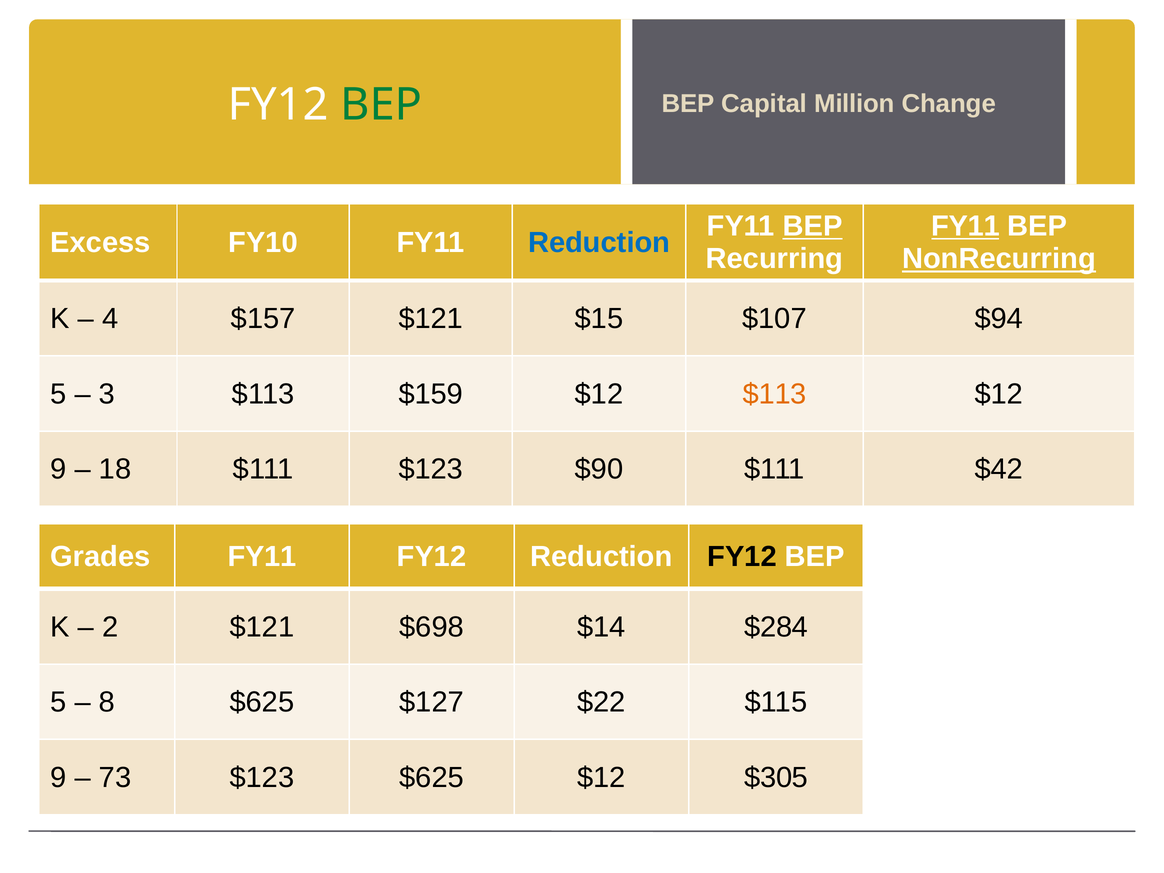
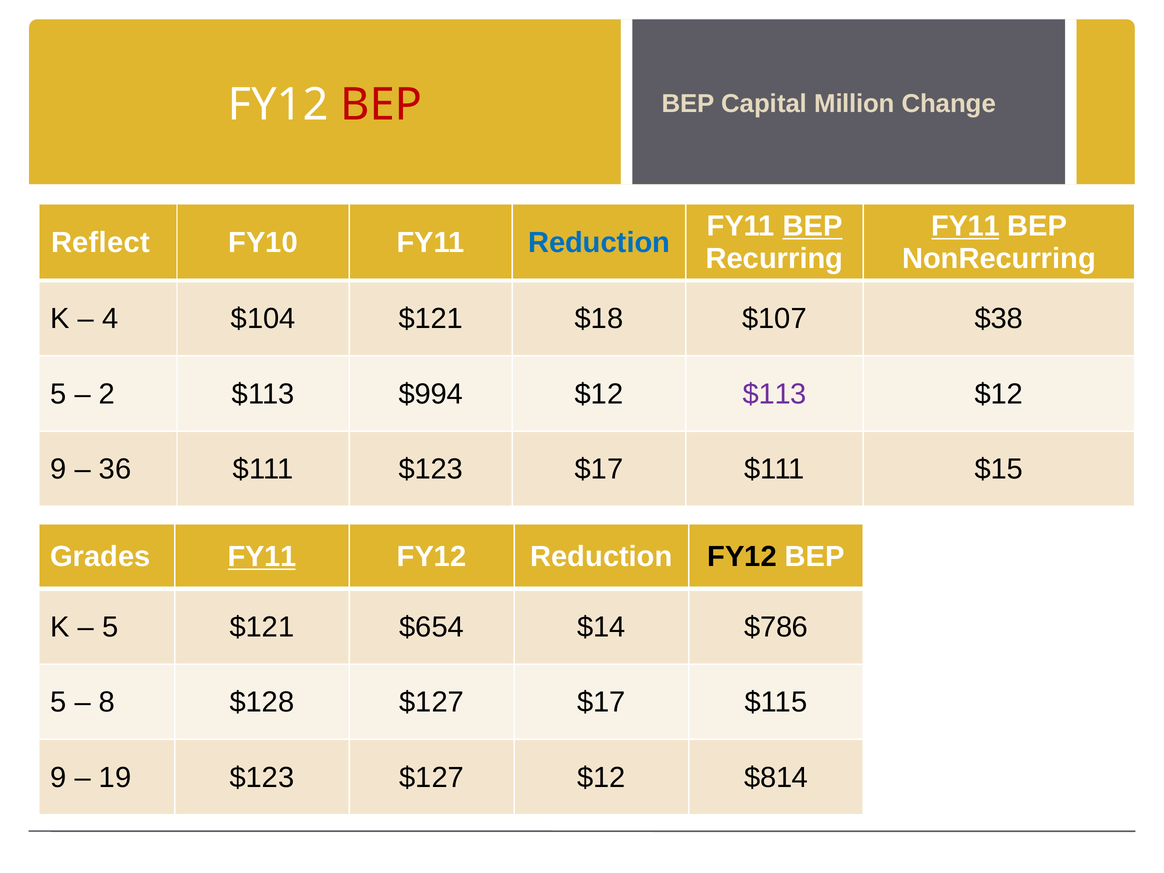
BEP colour: green -> red (381, 105)
Excess: Excess -> Reflect (100, 243)
NonRecurring underline: present -> none (999, 259)
$157: $157 -> $104 (263, 319)
$15: $15 -> $18 (599, 319)
$94: $94 -> $38 (999, 319)
3: 3 -> 2 (107, 394)
$159: $159 -> $994 (431, 394)
$113 colour: orange -> purple (775, 394)
18: 18 -> 36 (115, 469)
$123 $90: $90 -> $17 (599, 469)
$42: $42 -> $15 (999, 469)
FY11 underline: none -> present (262, 557)
2: 2 -> 5 (110, 627)
$698: $698 -> $654 (432, 627)
$284: $284 -> $786 (776, 627)
8 $625: $625 -> $128 (262, 702)
$127 $22: $22 -> $17 (601, 702)
73: 73 -> 19 (115, 778)
$123 $625: $625 -> $127 (432, 778)
$305: $305 -> $814 (776, 778)
